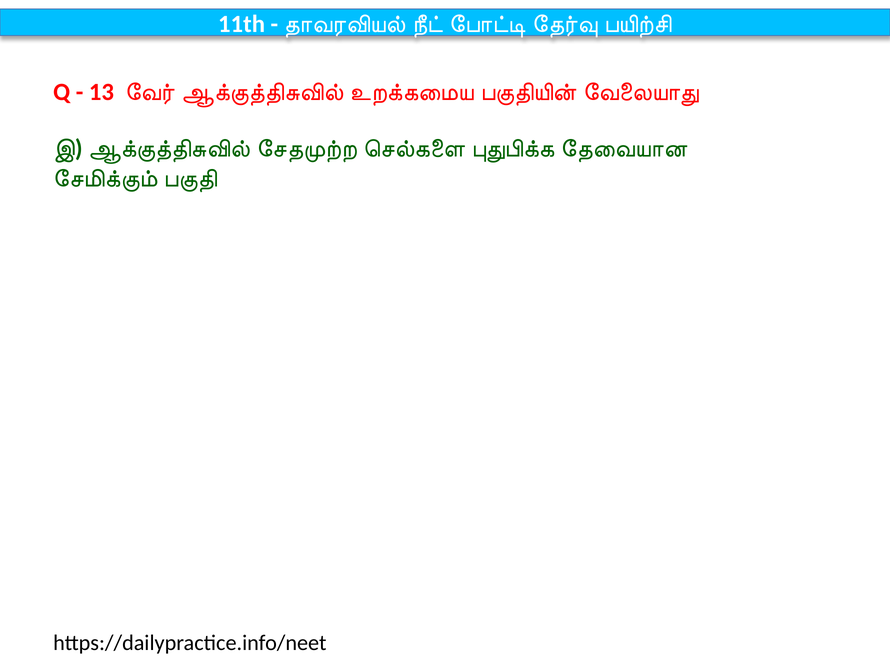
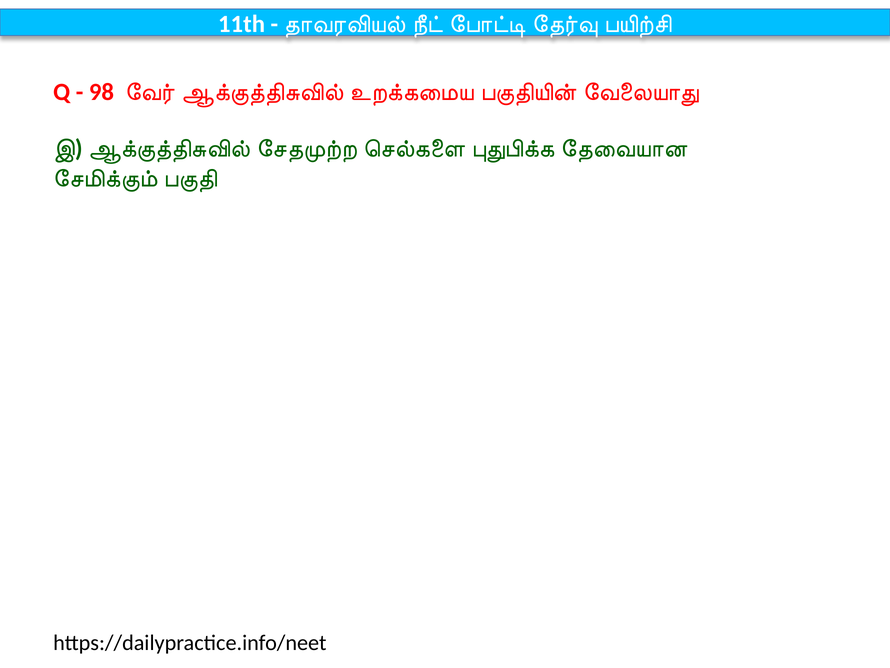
13: 13 -> 98 (101, 92)
